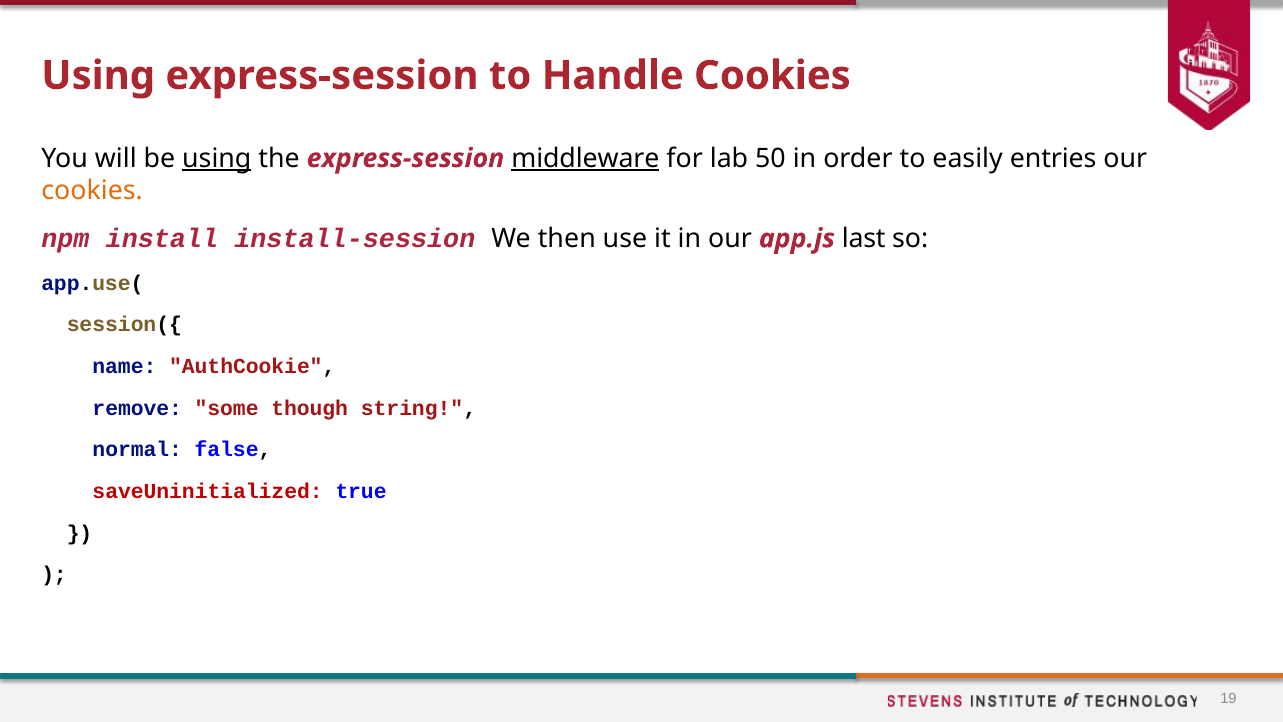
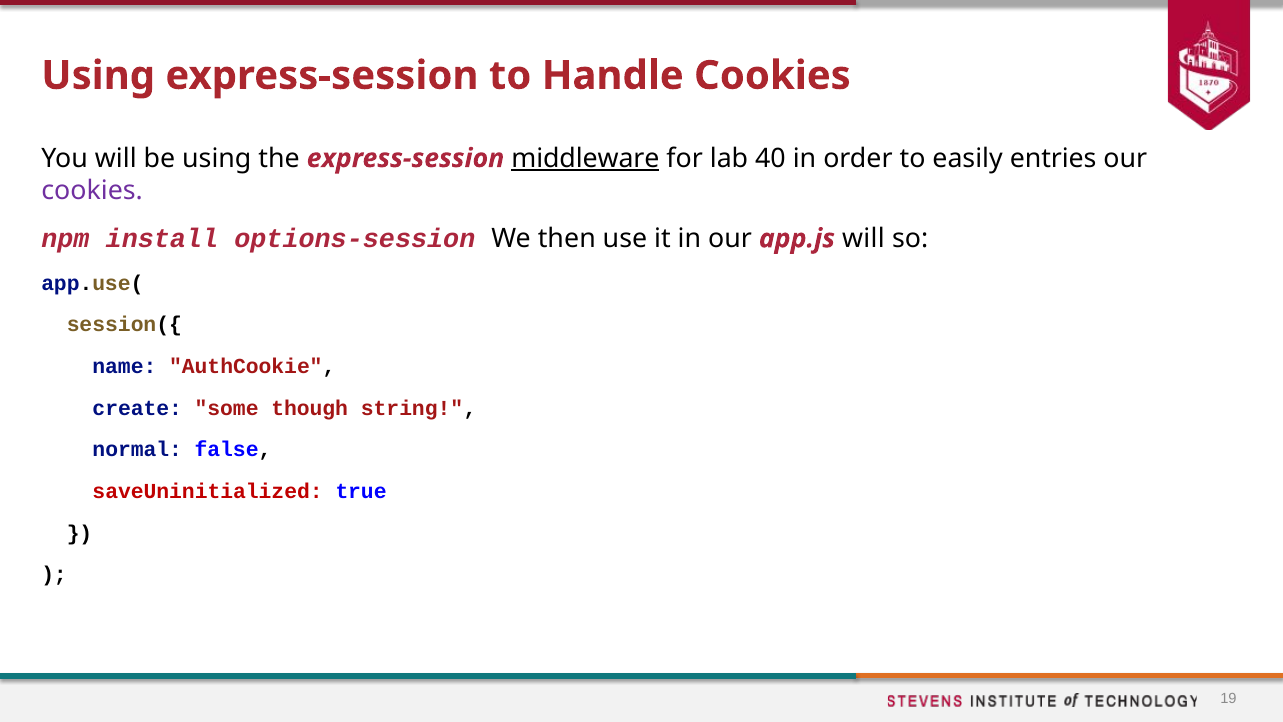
using underline: present -> none (217, 158)
50: 50 -> 40 (770, 158)
cookies colour: orange -> purple (92, 190)
install-session: install-session -> options-session (355, 239)
app.js last: last -> will (863, 239)
remove: remove -> create (137, 408)
